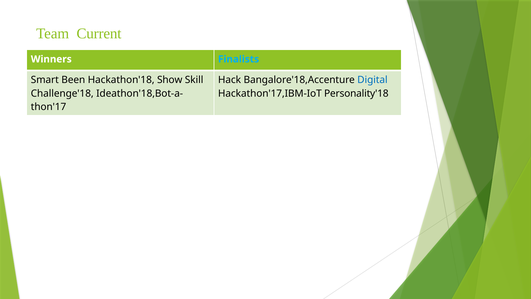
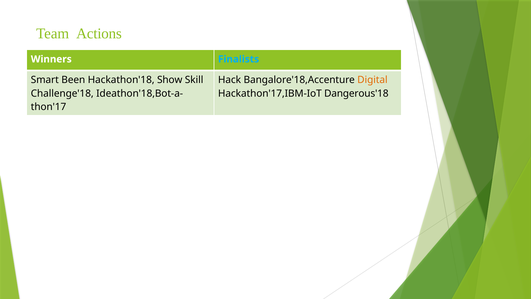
Current: Current -> Actions (99, 34)
Digital colour: blue -> orange (372, 80)
Personality'18: Personality'18 -> Dangerous'18 (356, 93)
